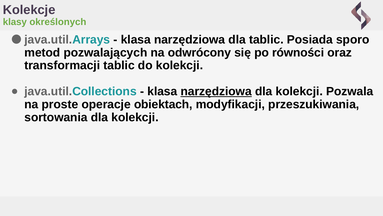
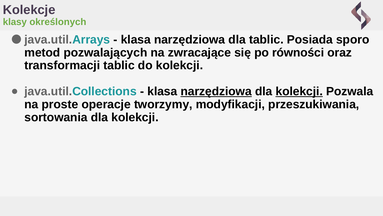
odwrócony: odwrócony -> zwracające (199, 52)
kolekcji underline: none -> present (299, 91)
obiektach: obiektach -> tworzymy (163, 104)
